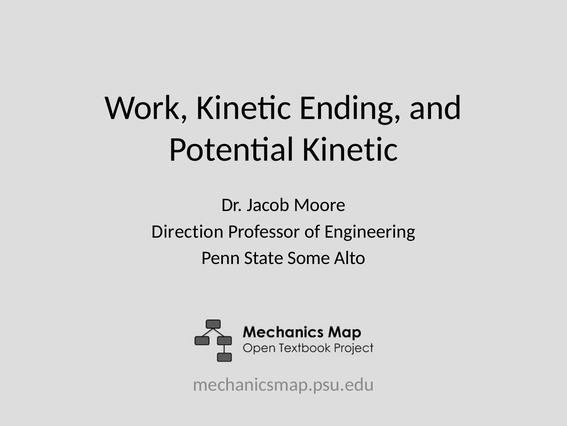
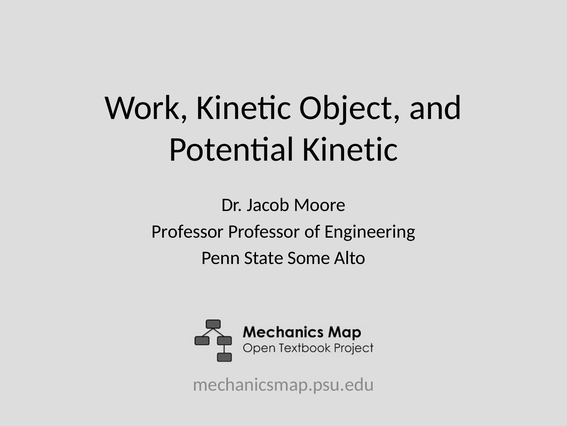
Ending: Ending -> Object (350, 108)
Direction: Direction -> Professor (188, 231)
